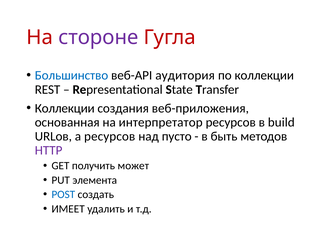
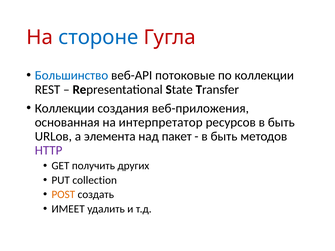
стороне colour: purple -> blue (98, 38)
аудитория: аудитория -> потоковые (185, 76)
ресурсов в build: build -> быть (281, 122)
а ресурсов: ресурсов -> элемента (110, 136)
пусто: пусто -> пакет (177, 136)
может: может -> других (133, 166)
элемента: элемента -> collection (95, 180)
POST colour: blue -> orange (63, 195)
